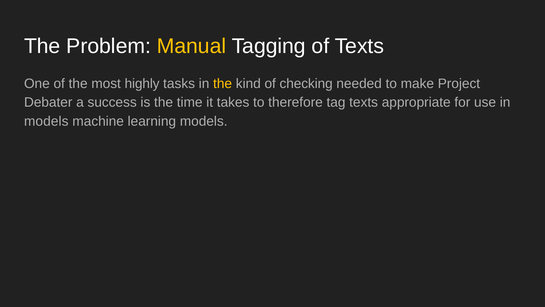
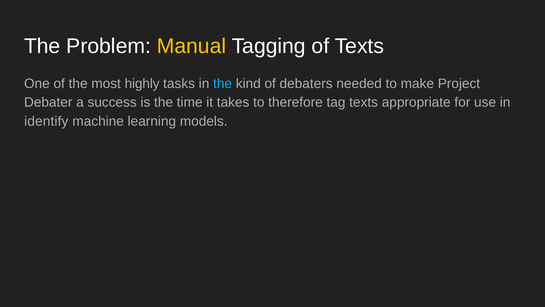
the colour: yellow -> light blue (223, 84)
checking: checking -> debaters (306, 84)
models: models -> identify (46, 121)
